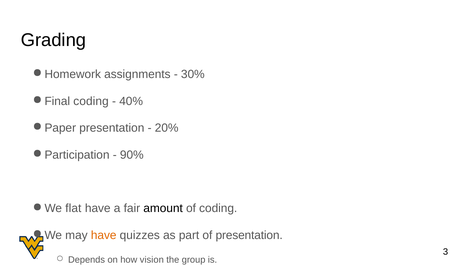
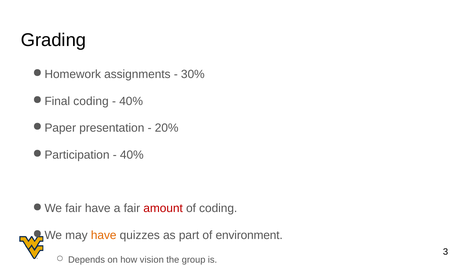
90%: 90% -> 40% (132, 155)
flat: flat -> fair (73, 208)
amount colour: black -> red (163, 208)
of presentation: presentation -> environment (249, 235)
